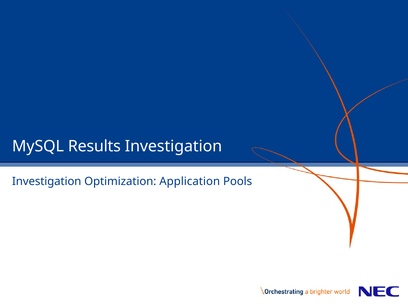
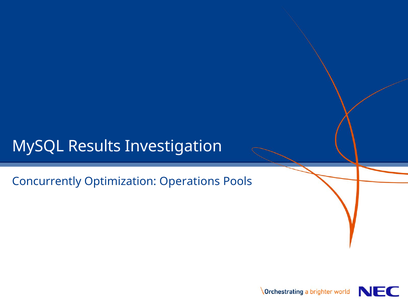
Investigation: Investigation -> Concurrently (47, 182)
Application: Application -> Operations (190, 182)
